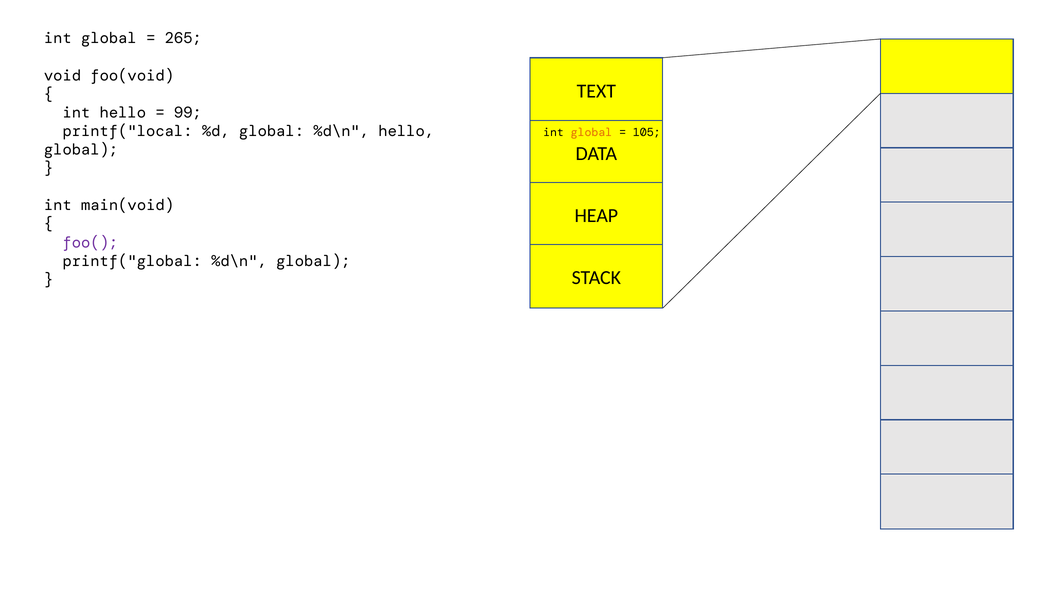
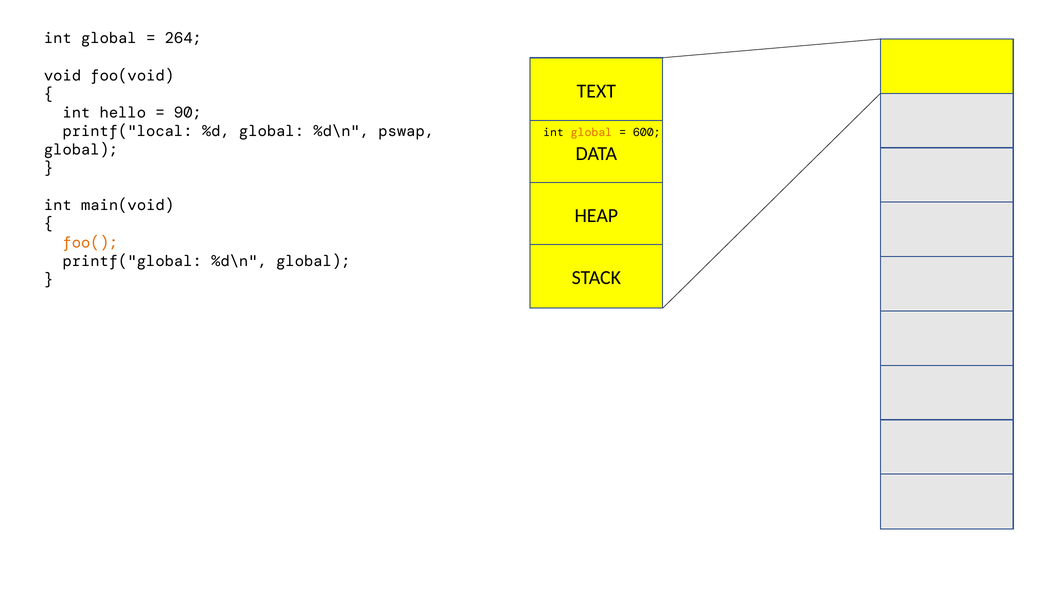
265: 265 -> 264 (183, 38)
99: 99 -> 90 (188, 113)
%d\n hello: hello -> pswap (406, 131)
105: 105 -> 600 (647, 132)
foo( colour: purple -> orange (90, 243)
